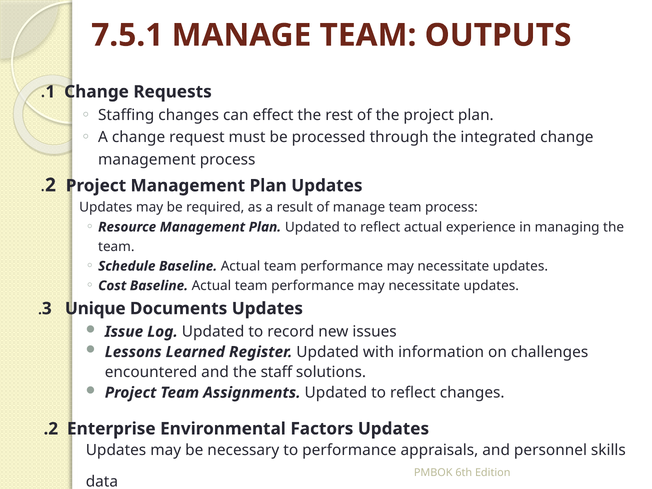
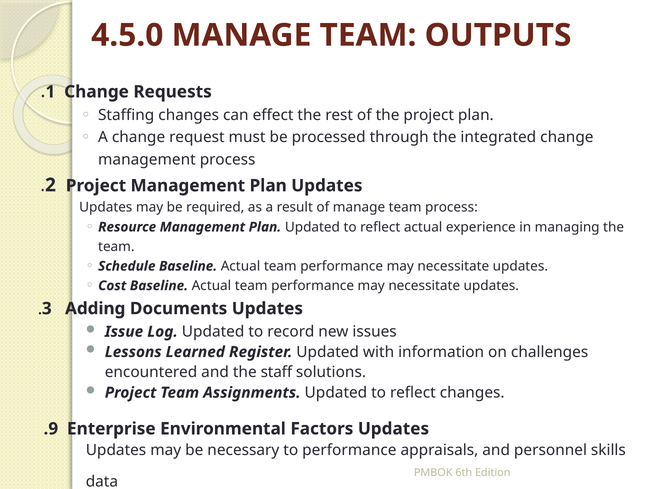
7.5.1: 7.5.1 -> 4.5.0 (127, 35)
Unique: Unique -> Adding (95, 309)
.2: .2 -> .9 (51, 429)
